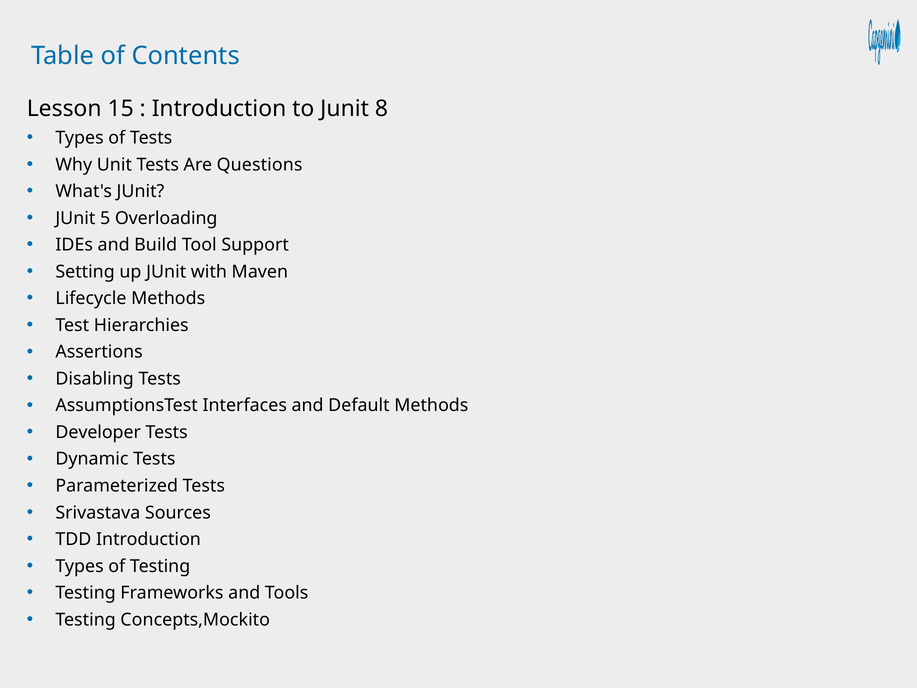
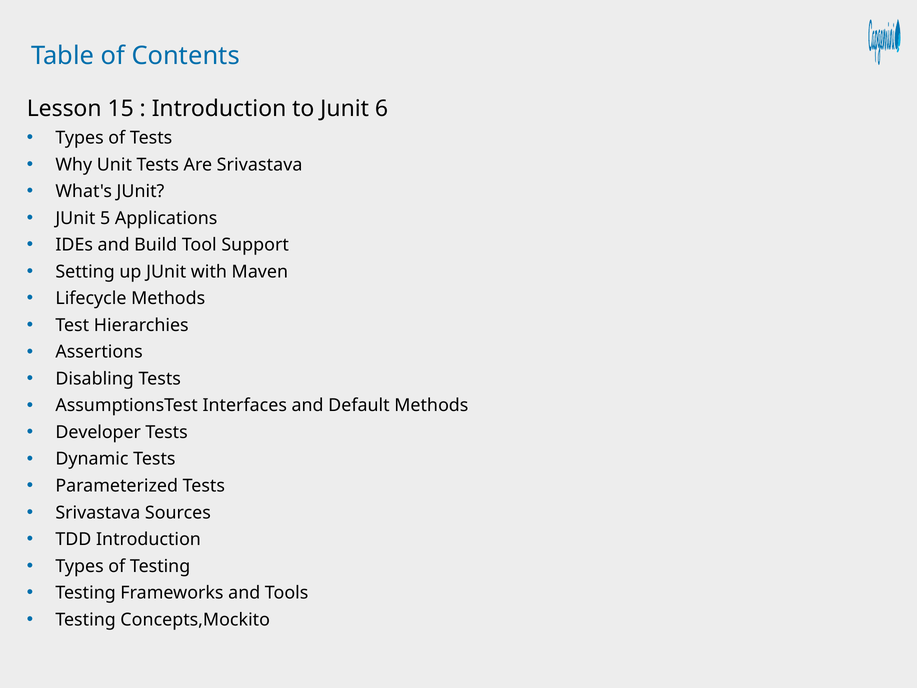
8: 8 -> 6 (381, 108)
Are Questions: Questions -> Srivastava (260, 165)
Overloading: Overloading -> Applications (166, 218)
